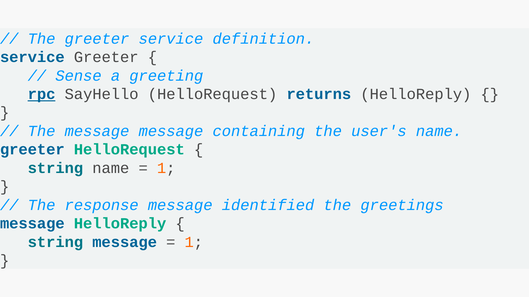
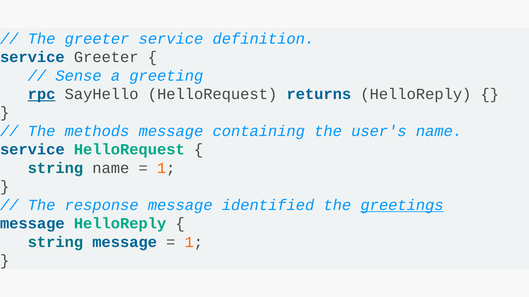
The message: message -> methods (97, 131)
greeter: greeter -> service (32, 150)
greetings underline: none -> present (402, 205)
